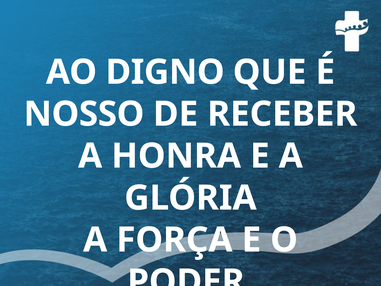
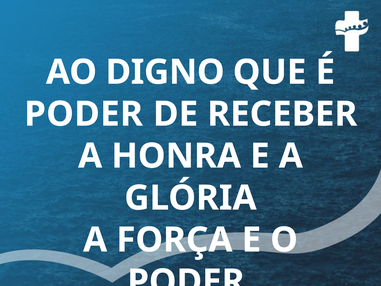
NOSSO: NOSSO -> PODER (84, 114)
